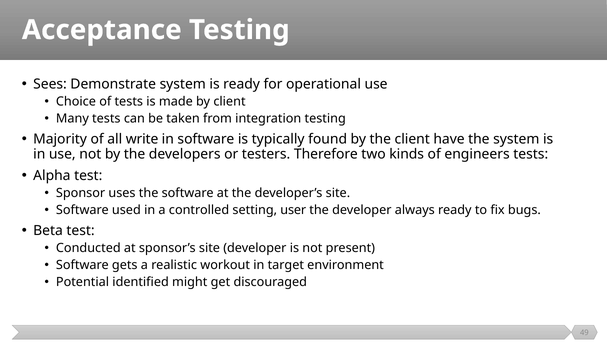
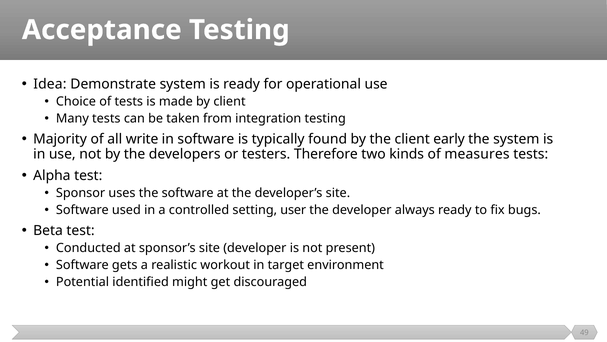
Sees: Sees -> Idea (50, 84)
have: have -> early (449, 139)
engineers: engineers -> measures (477, 154)
